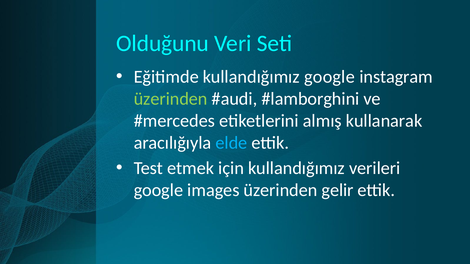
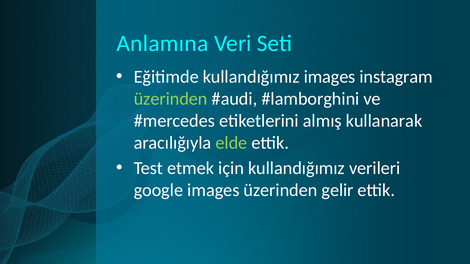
Olduğunu: Olduğunu -> Anlamına (162, 43)
kullandığımız google: google -> images (330, 77)
elde colour: light blue -> light green (231, 143)
